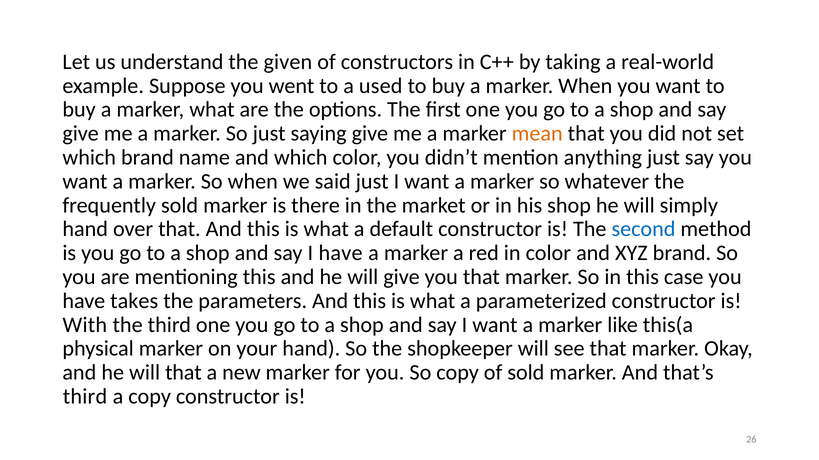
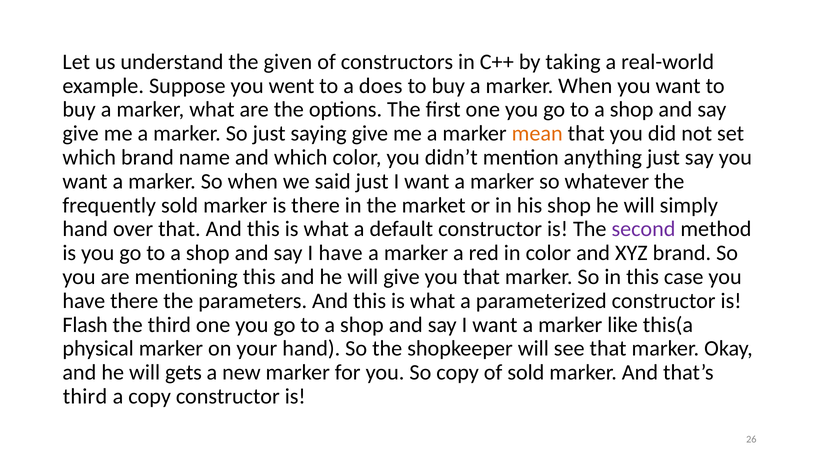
used: used -> does (381, 86)
second colour: blue -> purple (643, 230)
have takes: takes -> there (134, 301)
With: With -> Flash (85, 325)
will that: that -> gets (183, 373)
